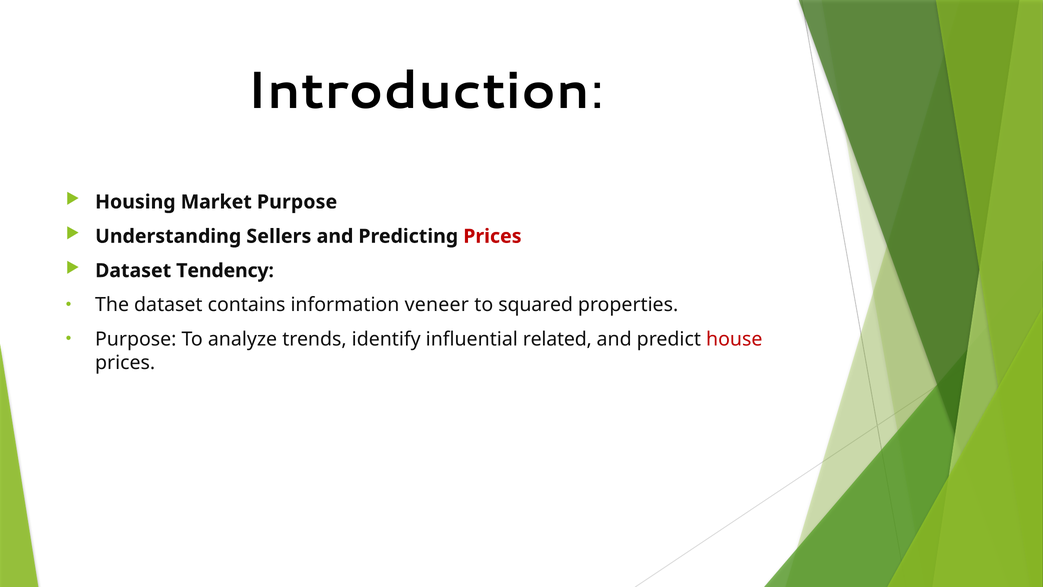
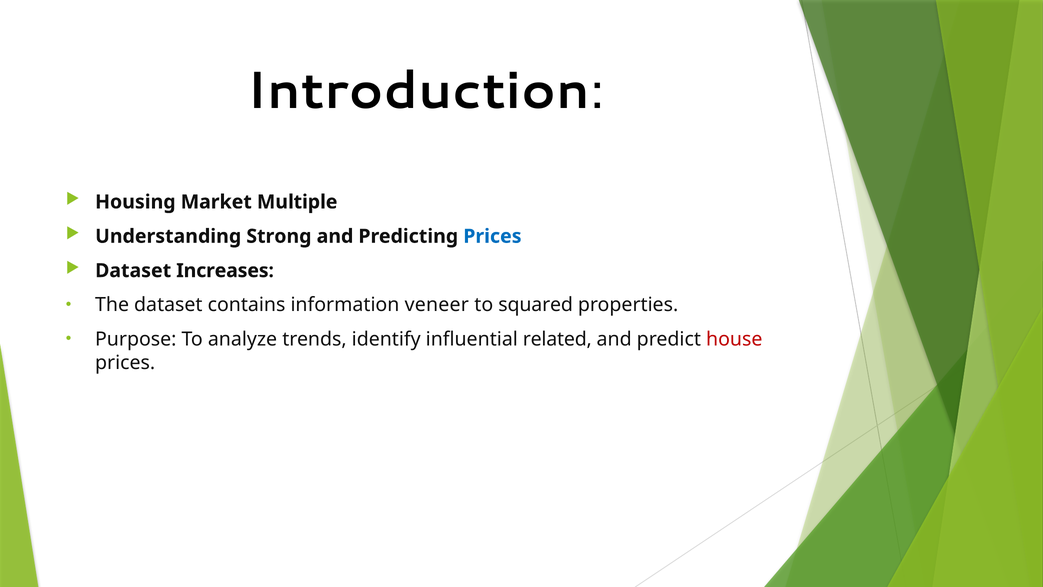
Market Purpose: Purpose -> Multiple (297, 202)
Sellers: Sellers -> Strong (279, 236)
Prices colour: red -> blue (492, 236)
Tendency: Tendency -> Increases (225, 271)
